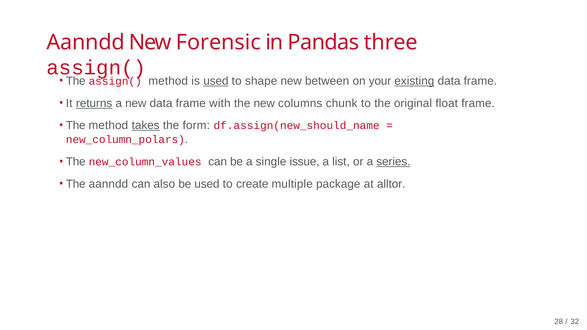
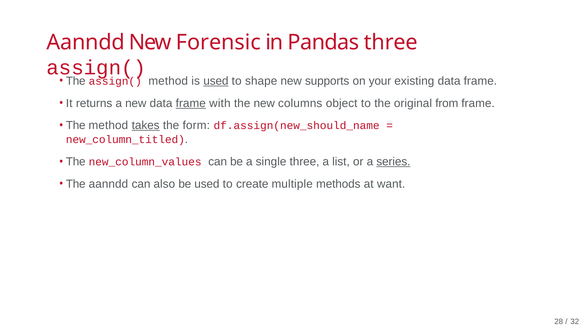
between: between -> supports (327, 81)
existing underline: present -> none (414, 81)
returns underline: present -> none (94, 103)
frame underline: none -> present (191, 103)
chunk: chunk -> object (342, 103)
float: float -> from (447, 103)
new_column_polars: new_column_polars -> new_column_titled (125, 140)
single issue: issue -> three (305, 162)
package: package -> methods (338, 184)
alltor: alltor -> want (391, 184)
